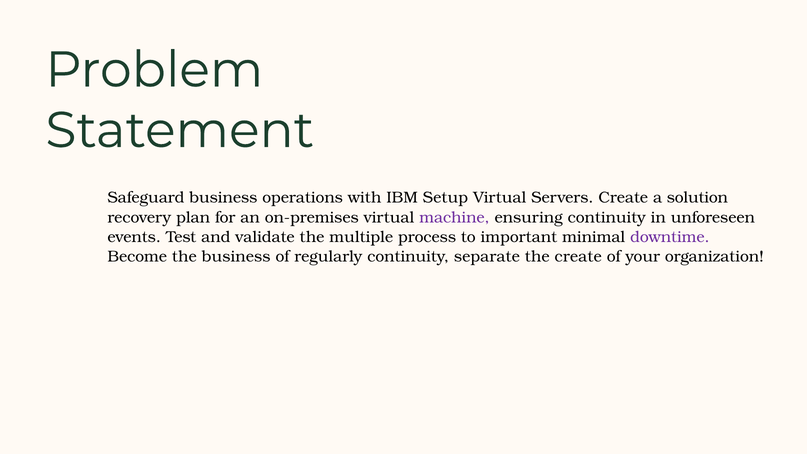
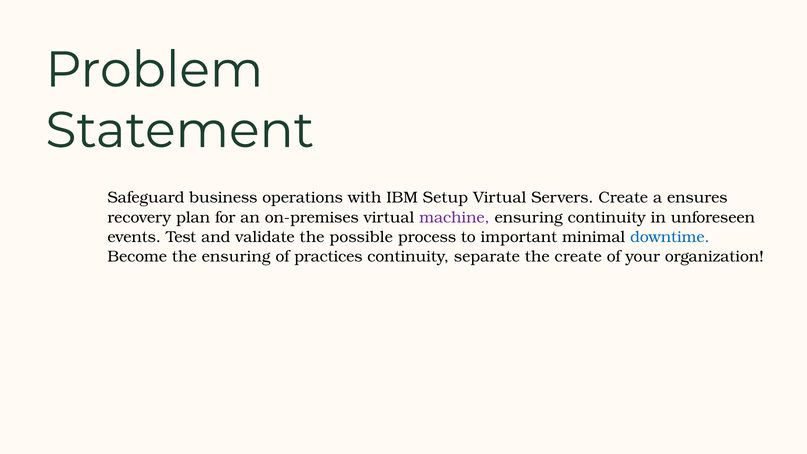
solution: solution -> ensures (697, 198)
multiple: multiple -> possible (361, 237)
downtime colour: purple -> blue (670, 237)
the business: business -> ensuring (236, 257)
regularly: regularly -> practices (328, 257)
